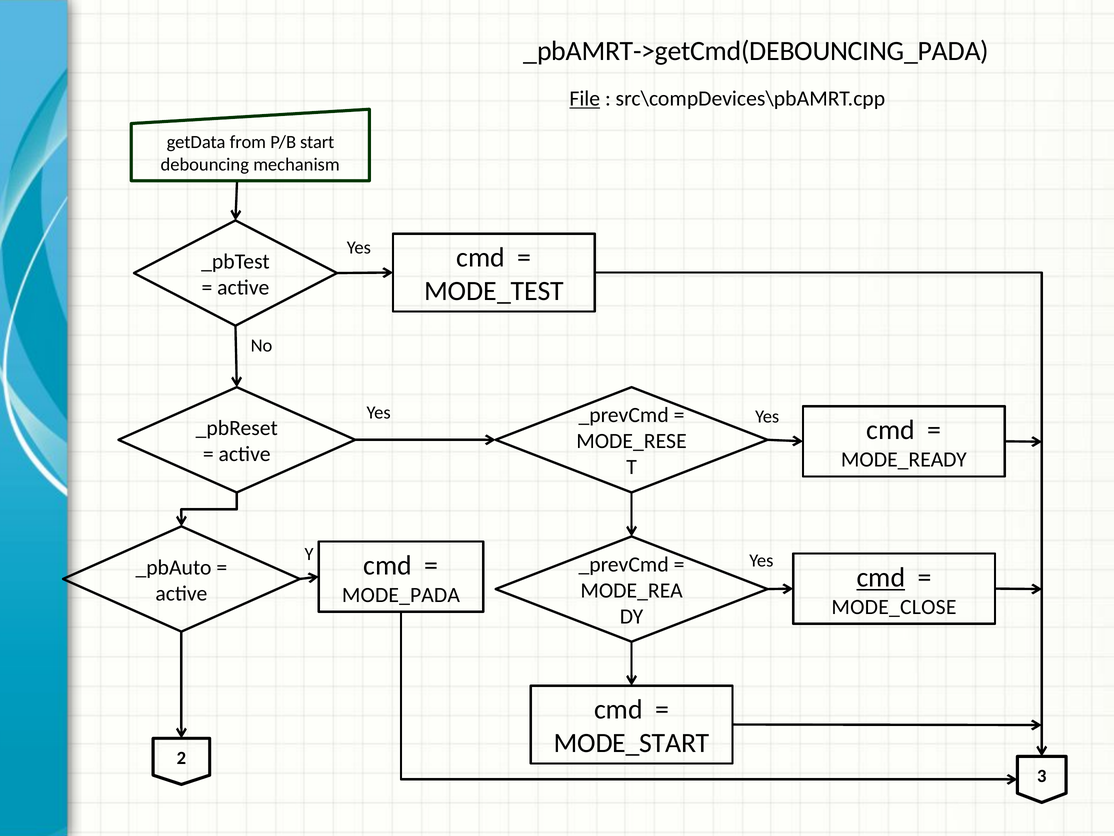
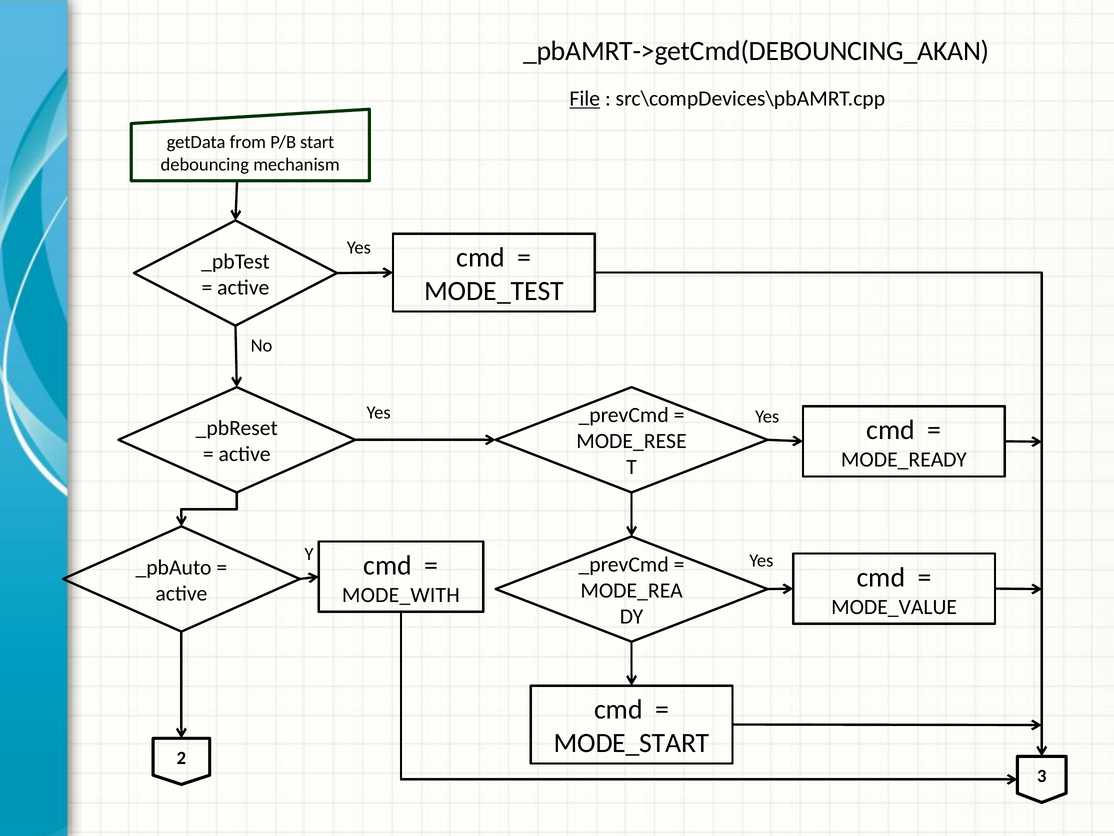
_pbAMRT->getCmd(DEBOUNCING_PADA: _pbAMRT->getCmd(DEBOUNCING_PADA -> _pbAMRT->getCmd(DEBOUNCING_AKAN (756, 51)
cmd underline: present -> none (881, 577)
MODE_PADA: MODE_PADA -> MODE_WITH (401, 595)
MODE_CLOSE: MODE_CLOSE -> MODE_VALUE (894, 607)
